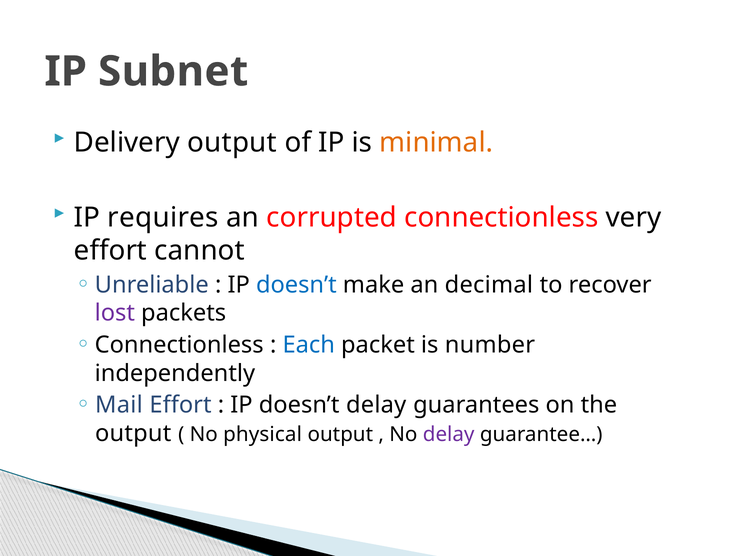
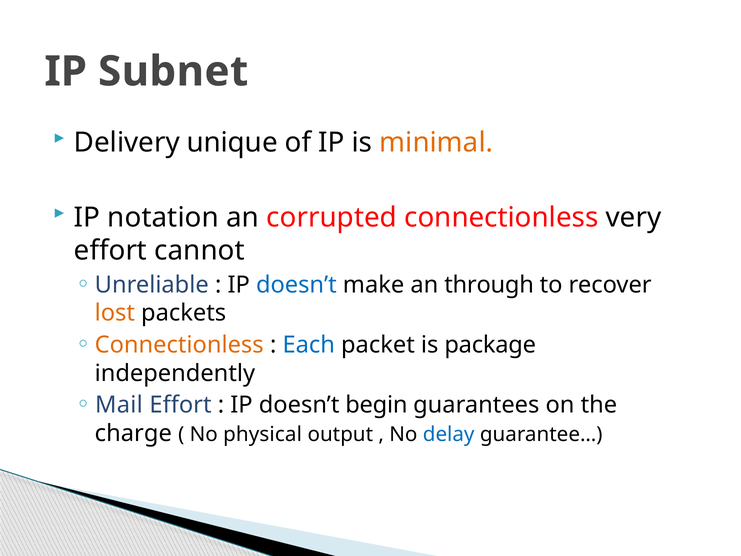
Delivery output: output -> unique (232, 142)
requires: requires -> notation (163, 217)
decimal: decimal -> through (489, 285)
lost colour: purple -> orange (115, 313)
Connectionless colour: black -> orange (179, 345)
number: number -> package (490, 345)
doesn’t delay: delay -> begin (376, 405)
output: output -> charge (133, 433)
delay colour: purple -> blue (449, 434)
